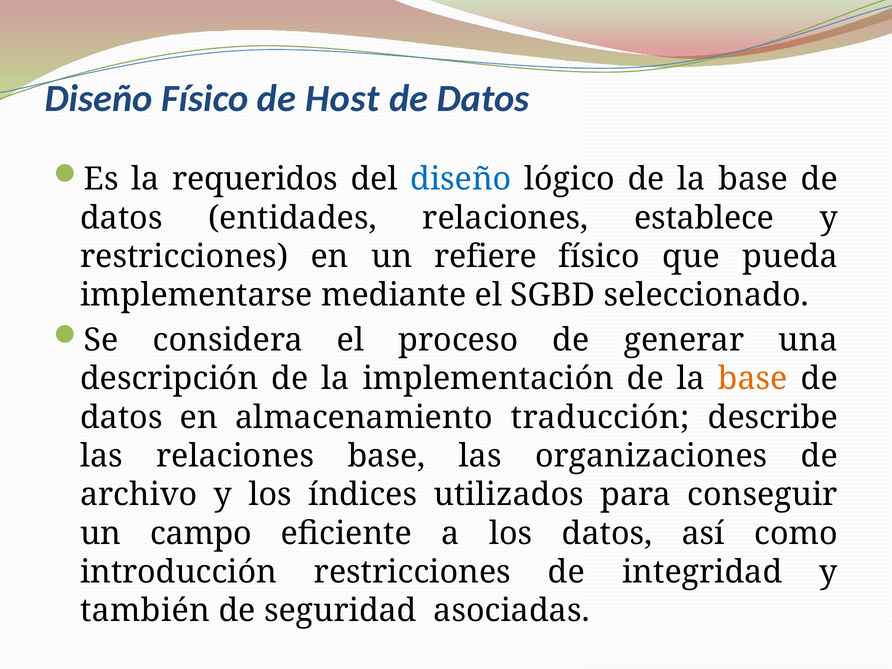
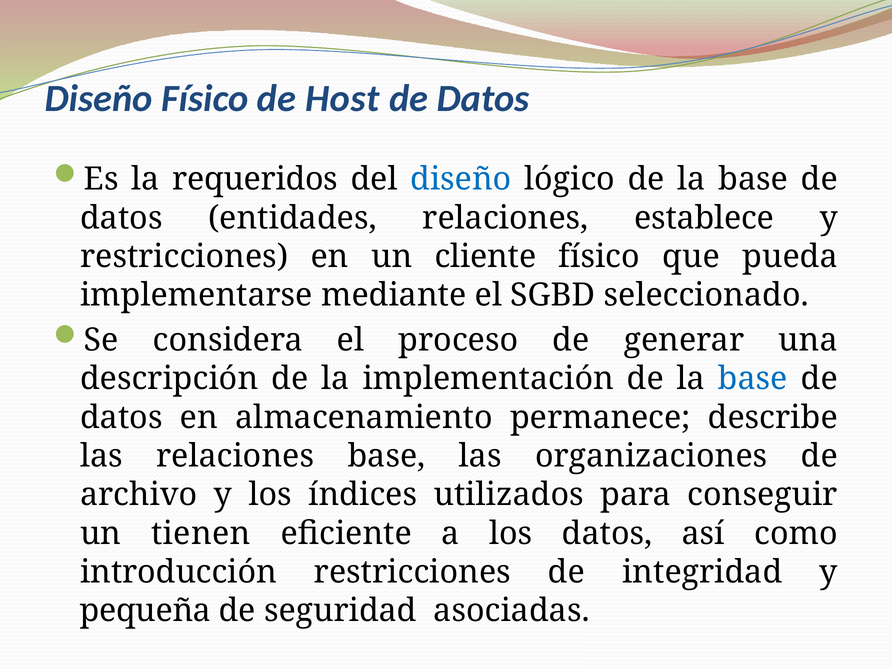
refiere: refiere -> cliente (486, 257)
base colour: orange -> blue (753, 379)
traducción: traducción -> permanece (600, 417)
campo: campo -> tienen (201, 533)
también: también -> pequeña (145, 611)
